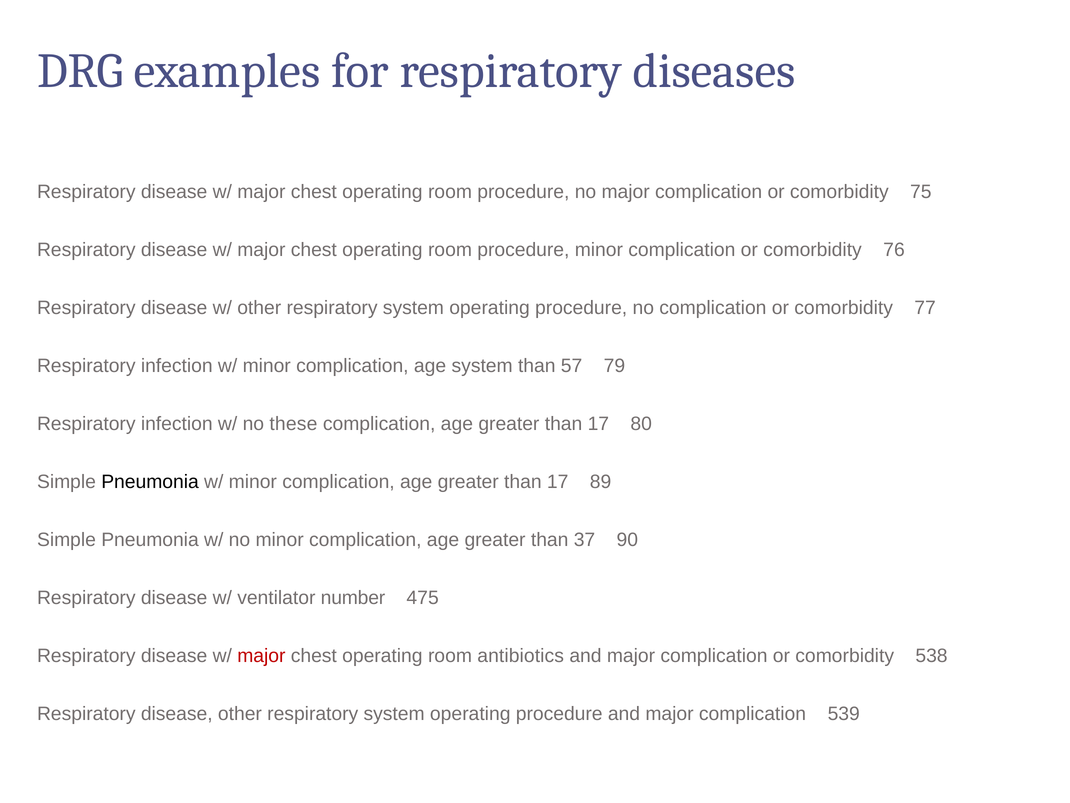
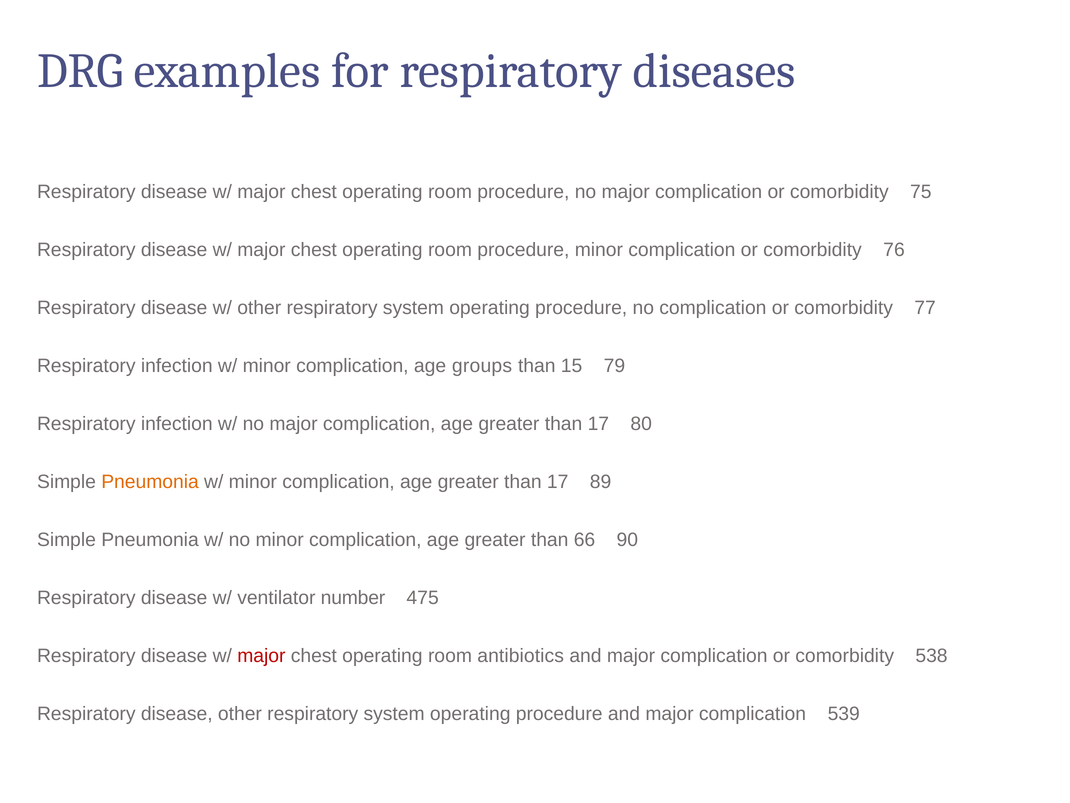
age system: system -> groups (482, 366)
57: 57 -> 15 (572, 366)
w/ no these: these -> major (294, 424)
Pneumonia colour: black -> orange (150, 482)
37: 37 -> 66 (584, 540)
